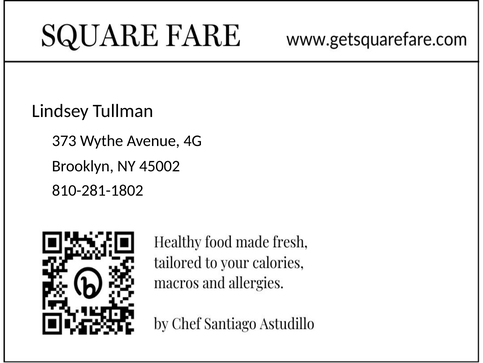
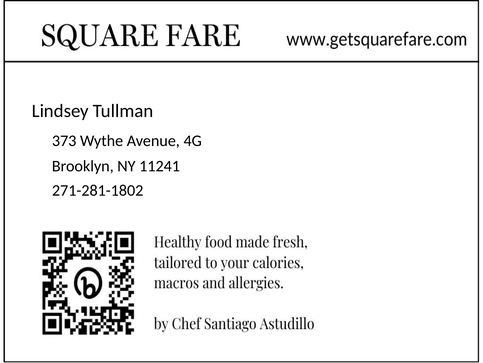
45002: 45002 -> 11241 (160, 166)
810-281-1802: 810-281-1802 -> 271-281-1802 (98, 190)
